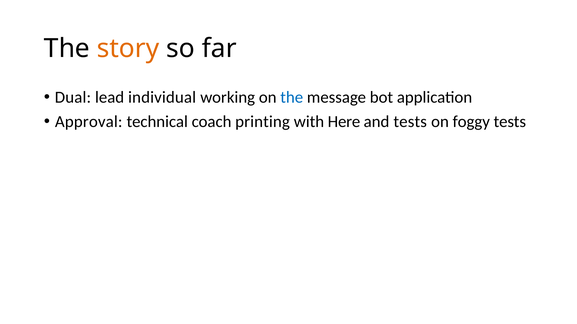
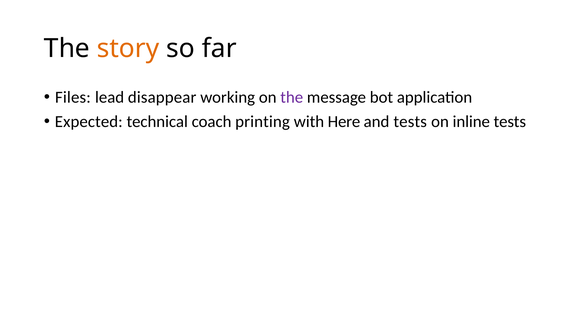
Dual: Dual -> Files (73, 98)
individual: individual -> disappear (162, 98)
the colour: blue -> purple (292, 98)
Approval: Approval -> Expected (89, 122)
foggy: foggy -> inline (471, 122)
